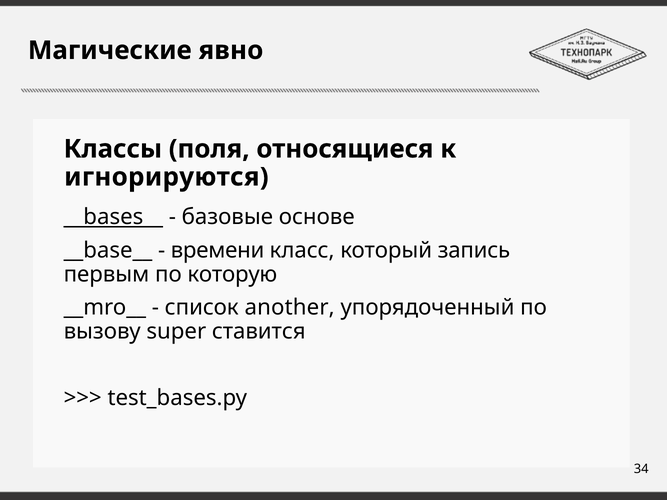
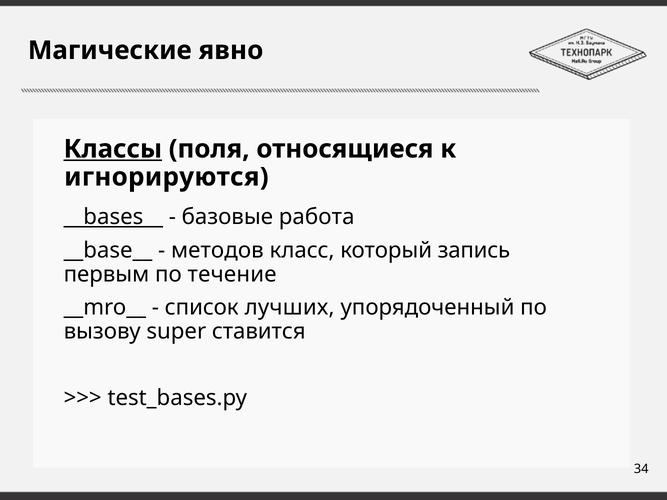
Классы underline: none -> present (113, 149)
основе: основе -> работа (317, 217)
времени: времени -> методов (217, 250)
которую: которую -> течение (232, 274)
another: another -> лучших (290, 308)
